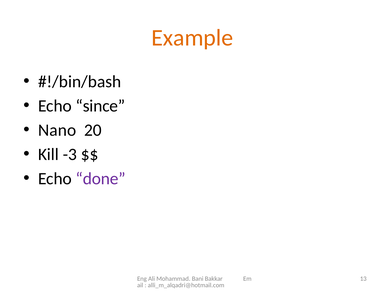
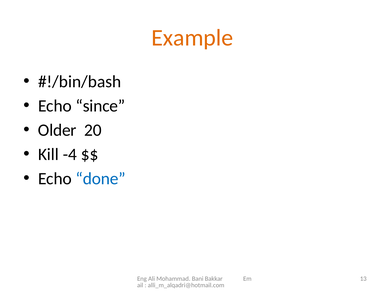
Nano: Nano -> Older (57, 130)
-3: -3 -> -4 (70, 155)
done colour: purple -> blue (101, 179)
